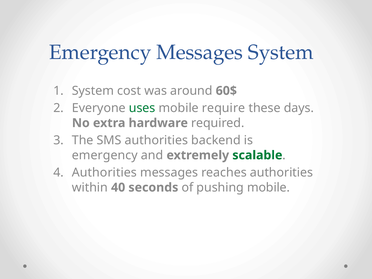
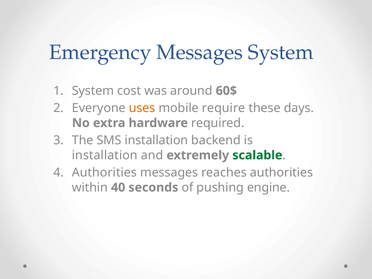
uses colour: green -> orange (142, 108)
SMS authorities: authorities -> installation (156, 140)
emergency: emergency -> installation (105, 155)
pushing mobile: mobile -> engine (269, 187)
